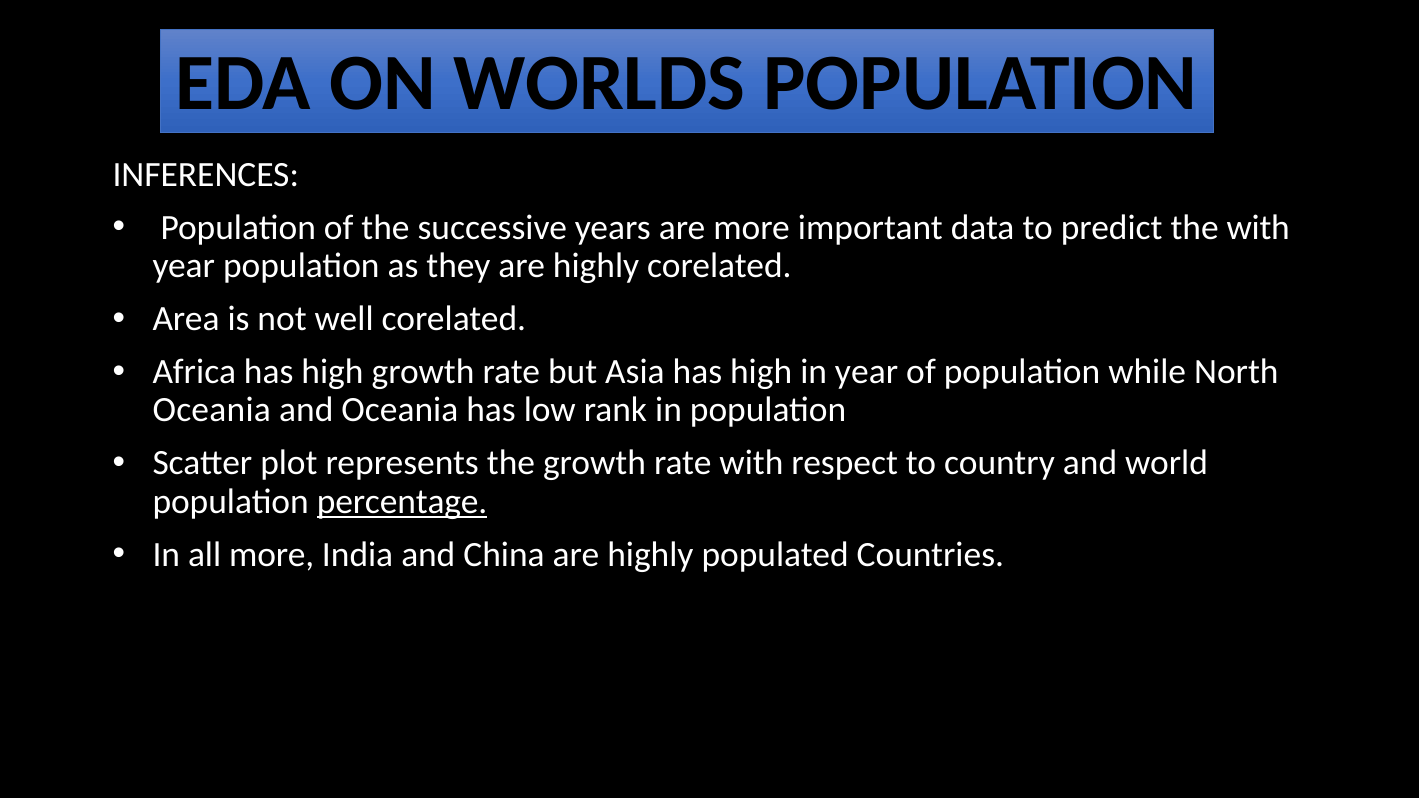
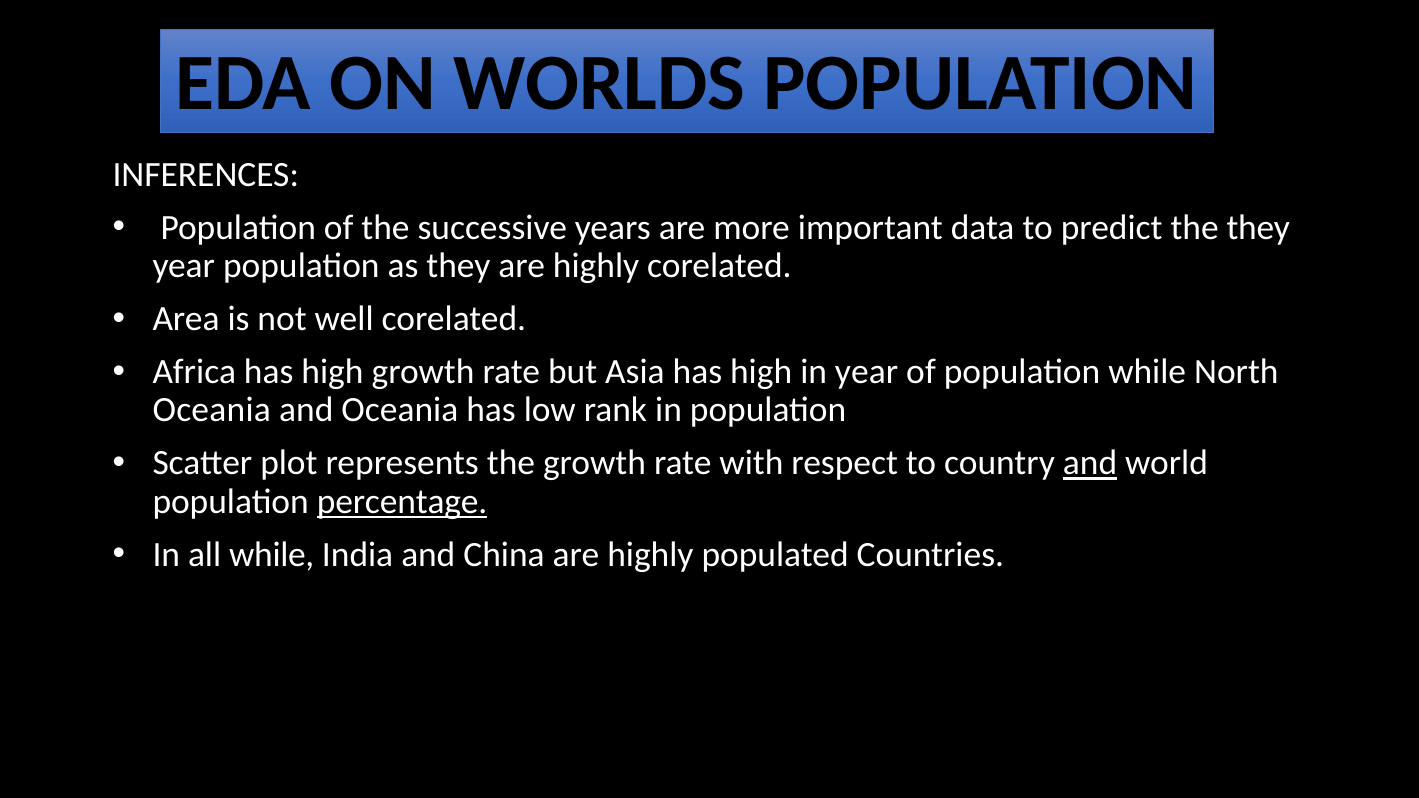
the with: with -> they (1258, 227)
and underline: none -> present (1090, 463)
all more: more -> while (272, 555)
